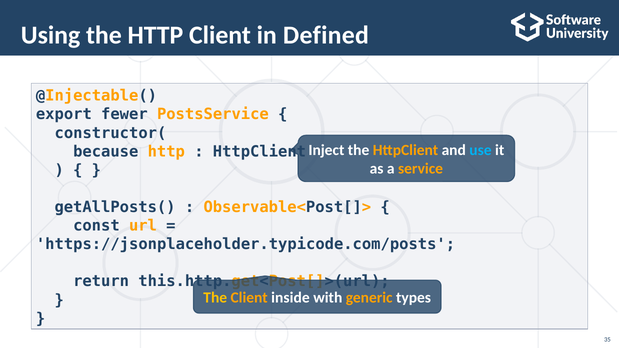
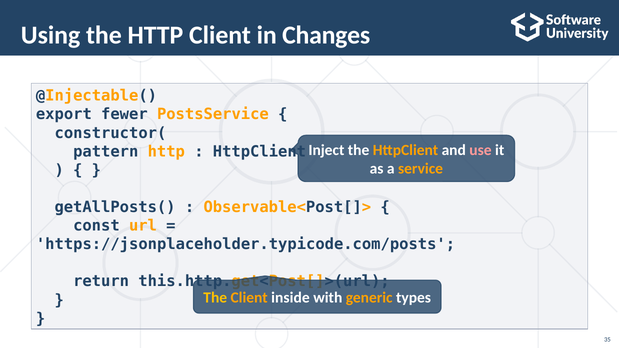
Defined: Defined -> Changes (326, 36)
use colour: light blue -> pink (480, 150)
because: because -> pattern (106, 152)
